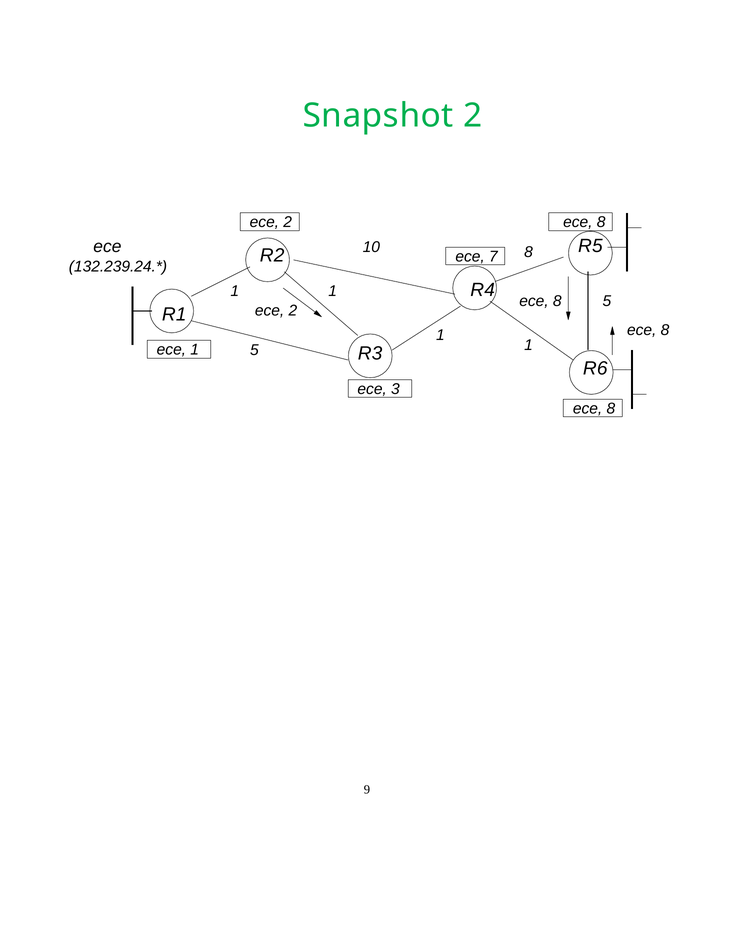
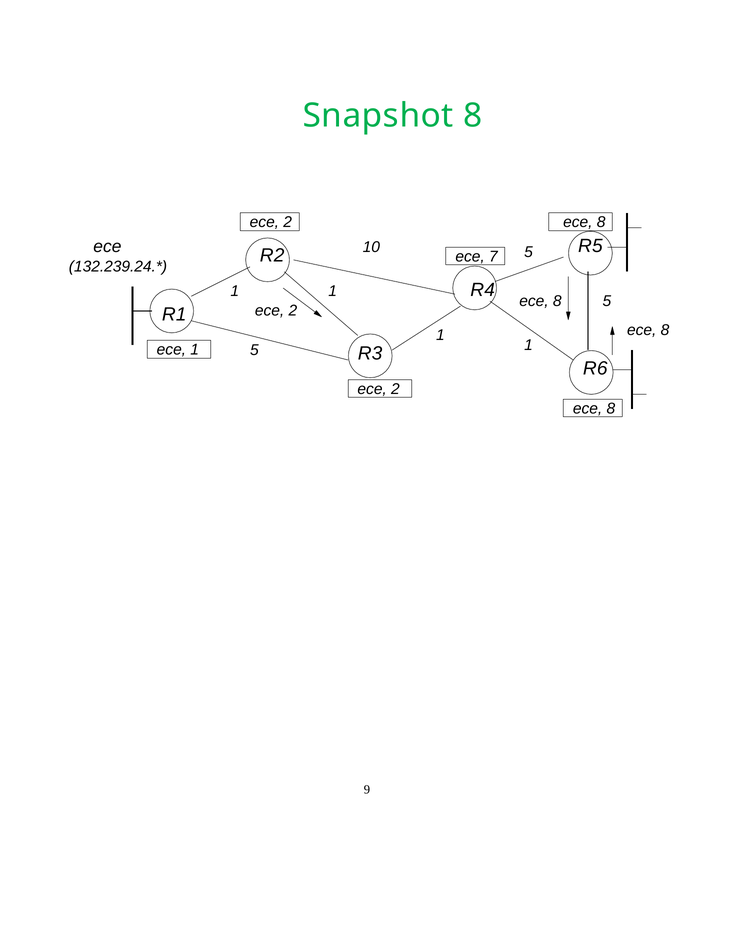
Snapshot 2: 2 -> 8 (473, 116)
10 8: 8 -> 5 (529, 252)
3: 3 -> 2 (395, 389)
